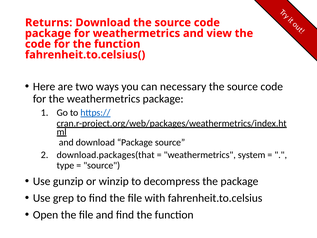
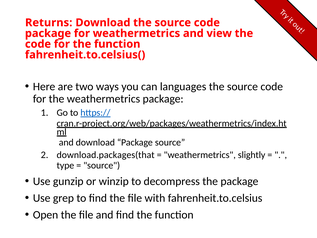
necessary: necessary -> languages (183, 87)
system: system -> slightly (252, 155)
